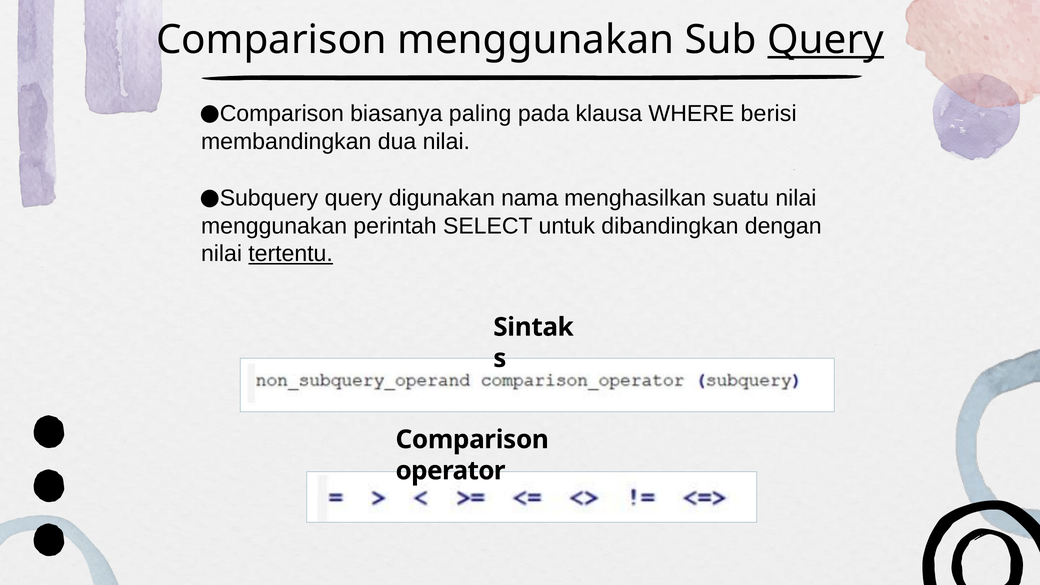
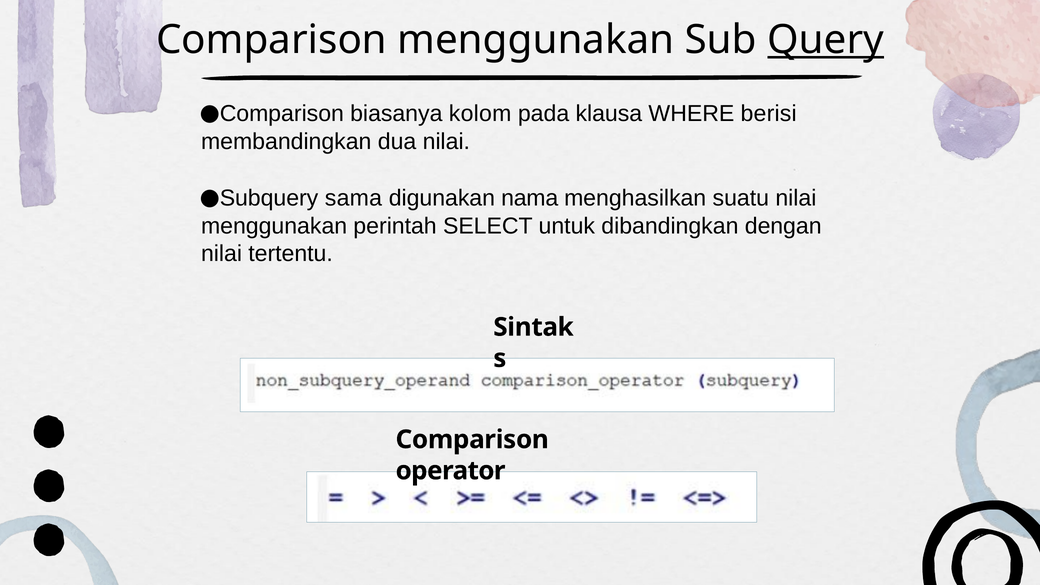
paling: paling -> kolom (480, 114)
query: query -> sama (353, 198)
tertentu underline: present -> none (291, 254)
